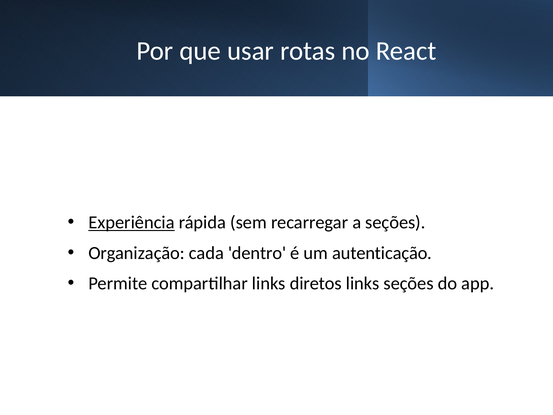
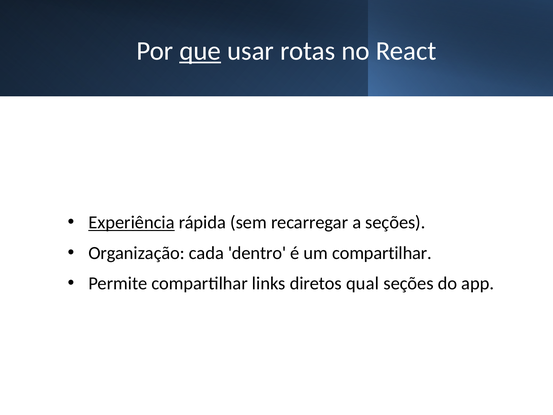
que underline: none -> present (200, 51)
um autenticação: autenticação -> compartilhar (382, 253)
diretos links: links -> qual (363, 283)
